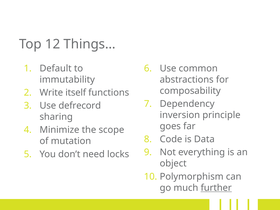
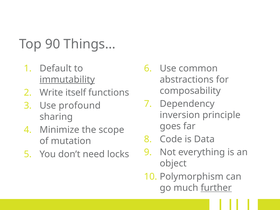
12: 12 -> 90 (53, 44)
immutability underline: none -> present (67, 80)
defrecord: defrecord -> profound (80, 106)
